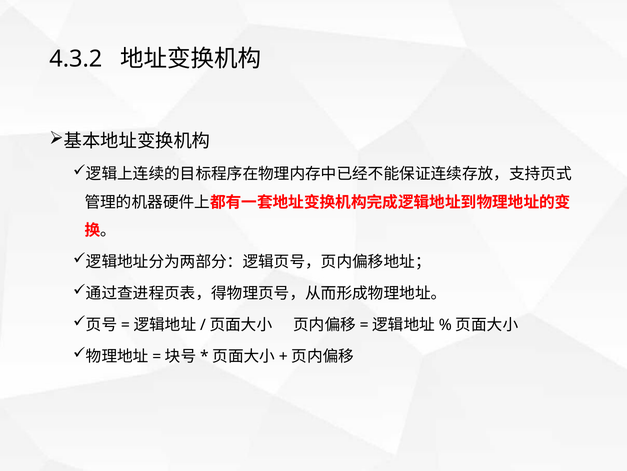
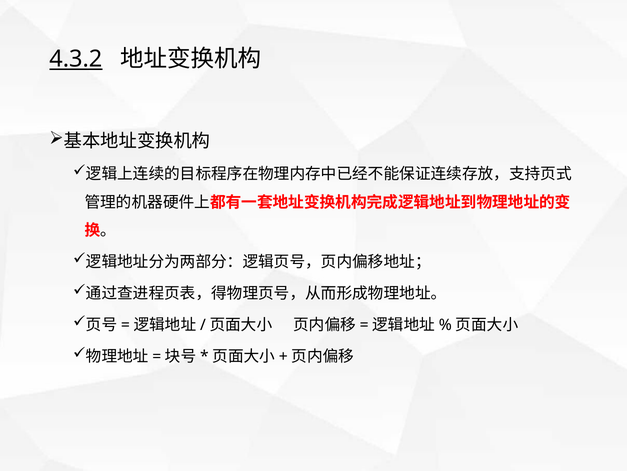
4.3.2 underline: none -> present (76, 59)
